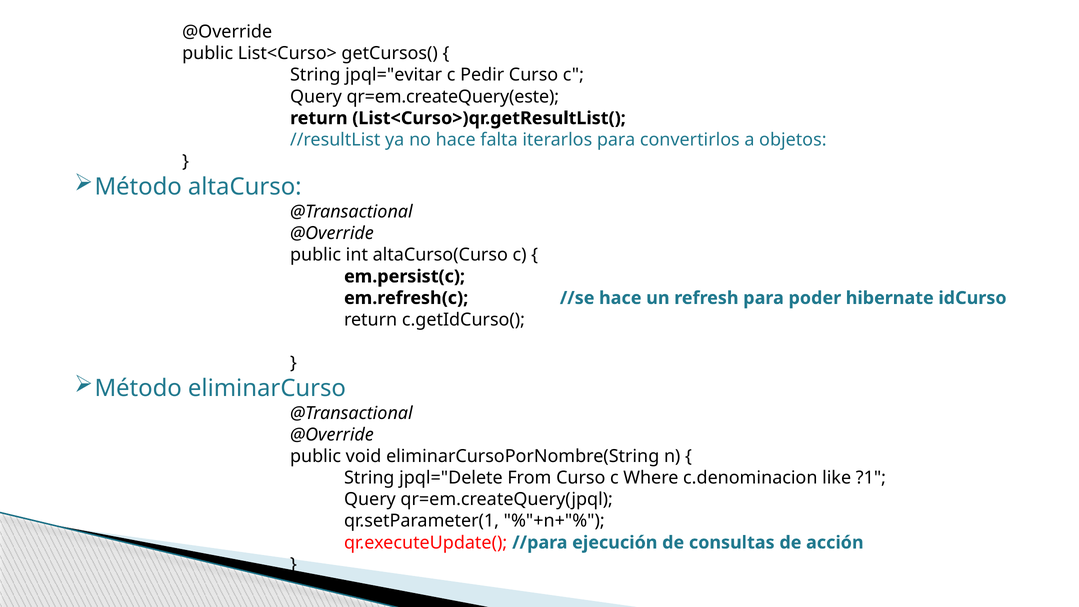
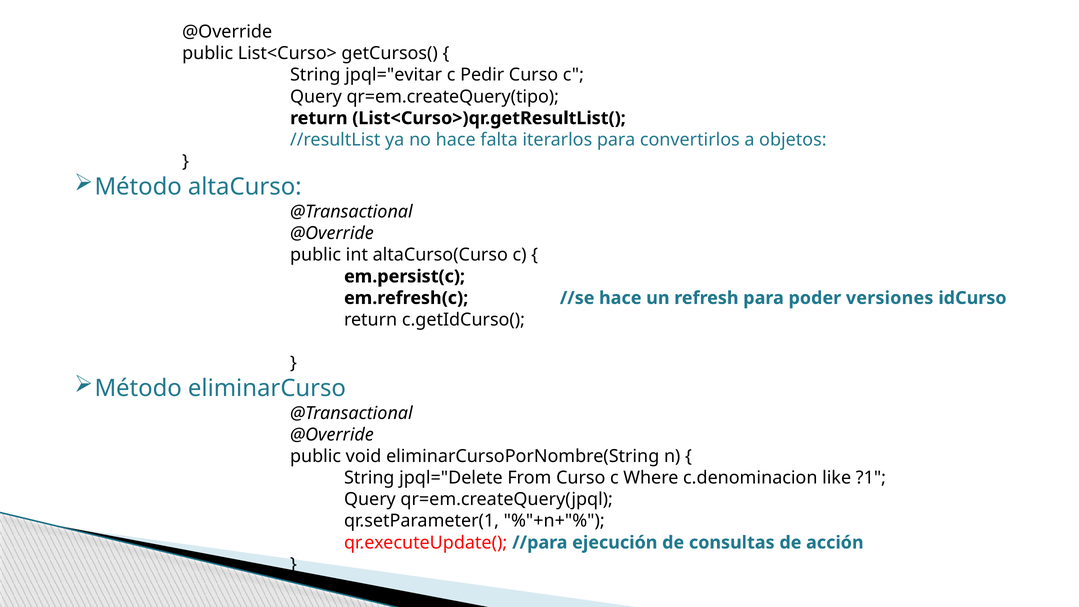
qr=em.createQuery(este: qr=em.createQuery(este -> qr=em.createQuery(tipo (453, 97)
hibernate: hibernate -> versiones (890, 298)
